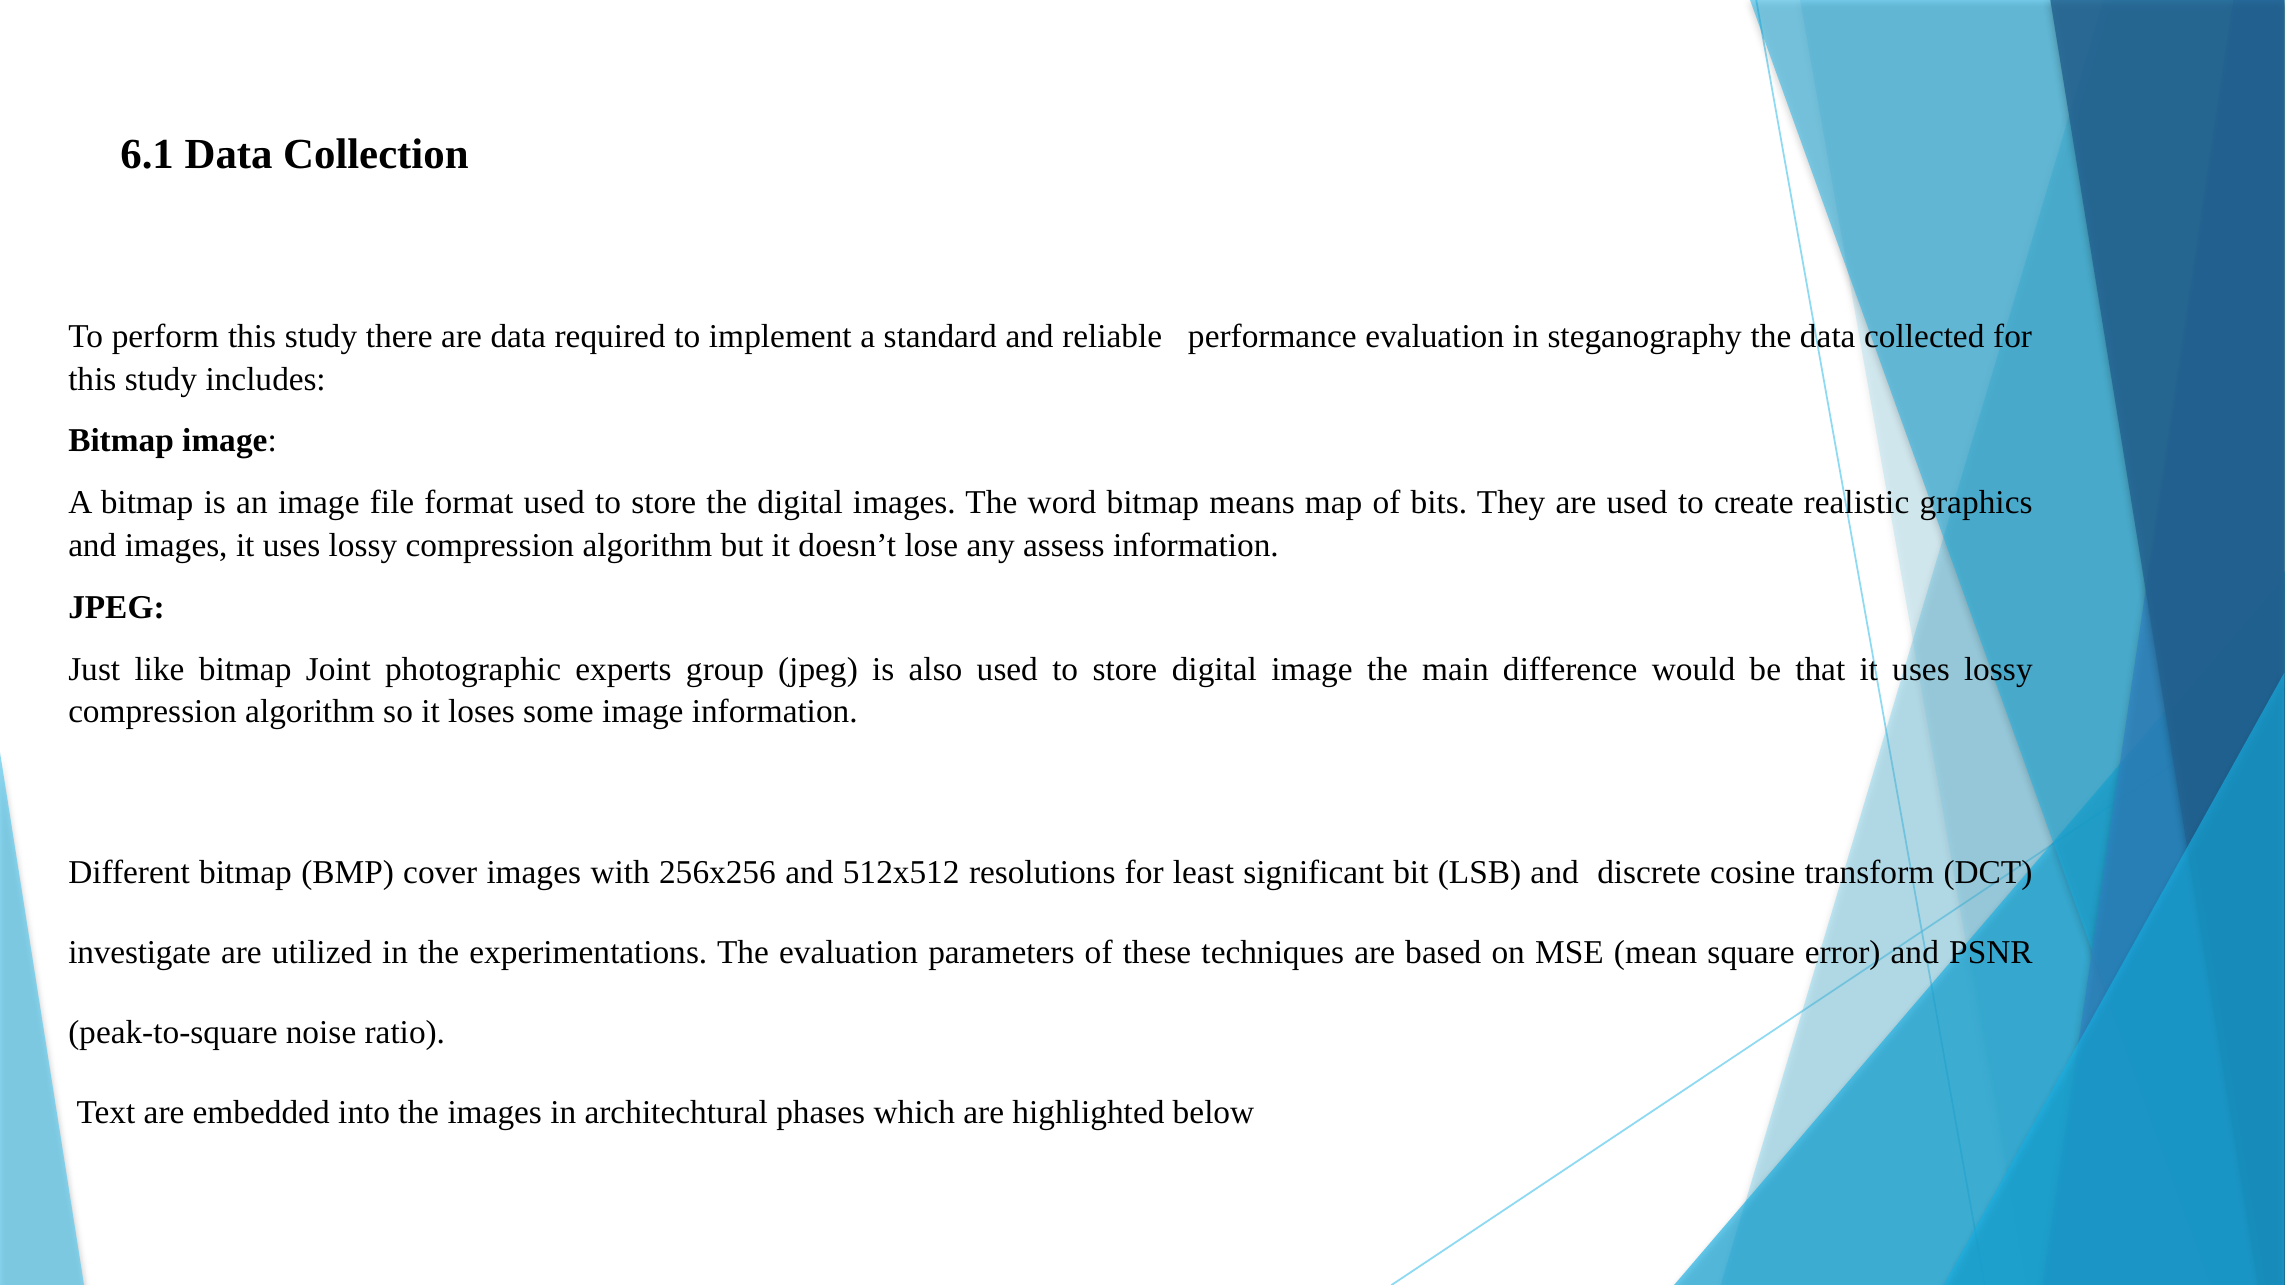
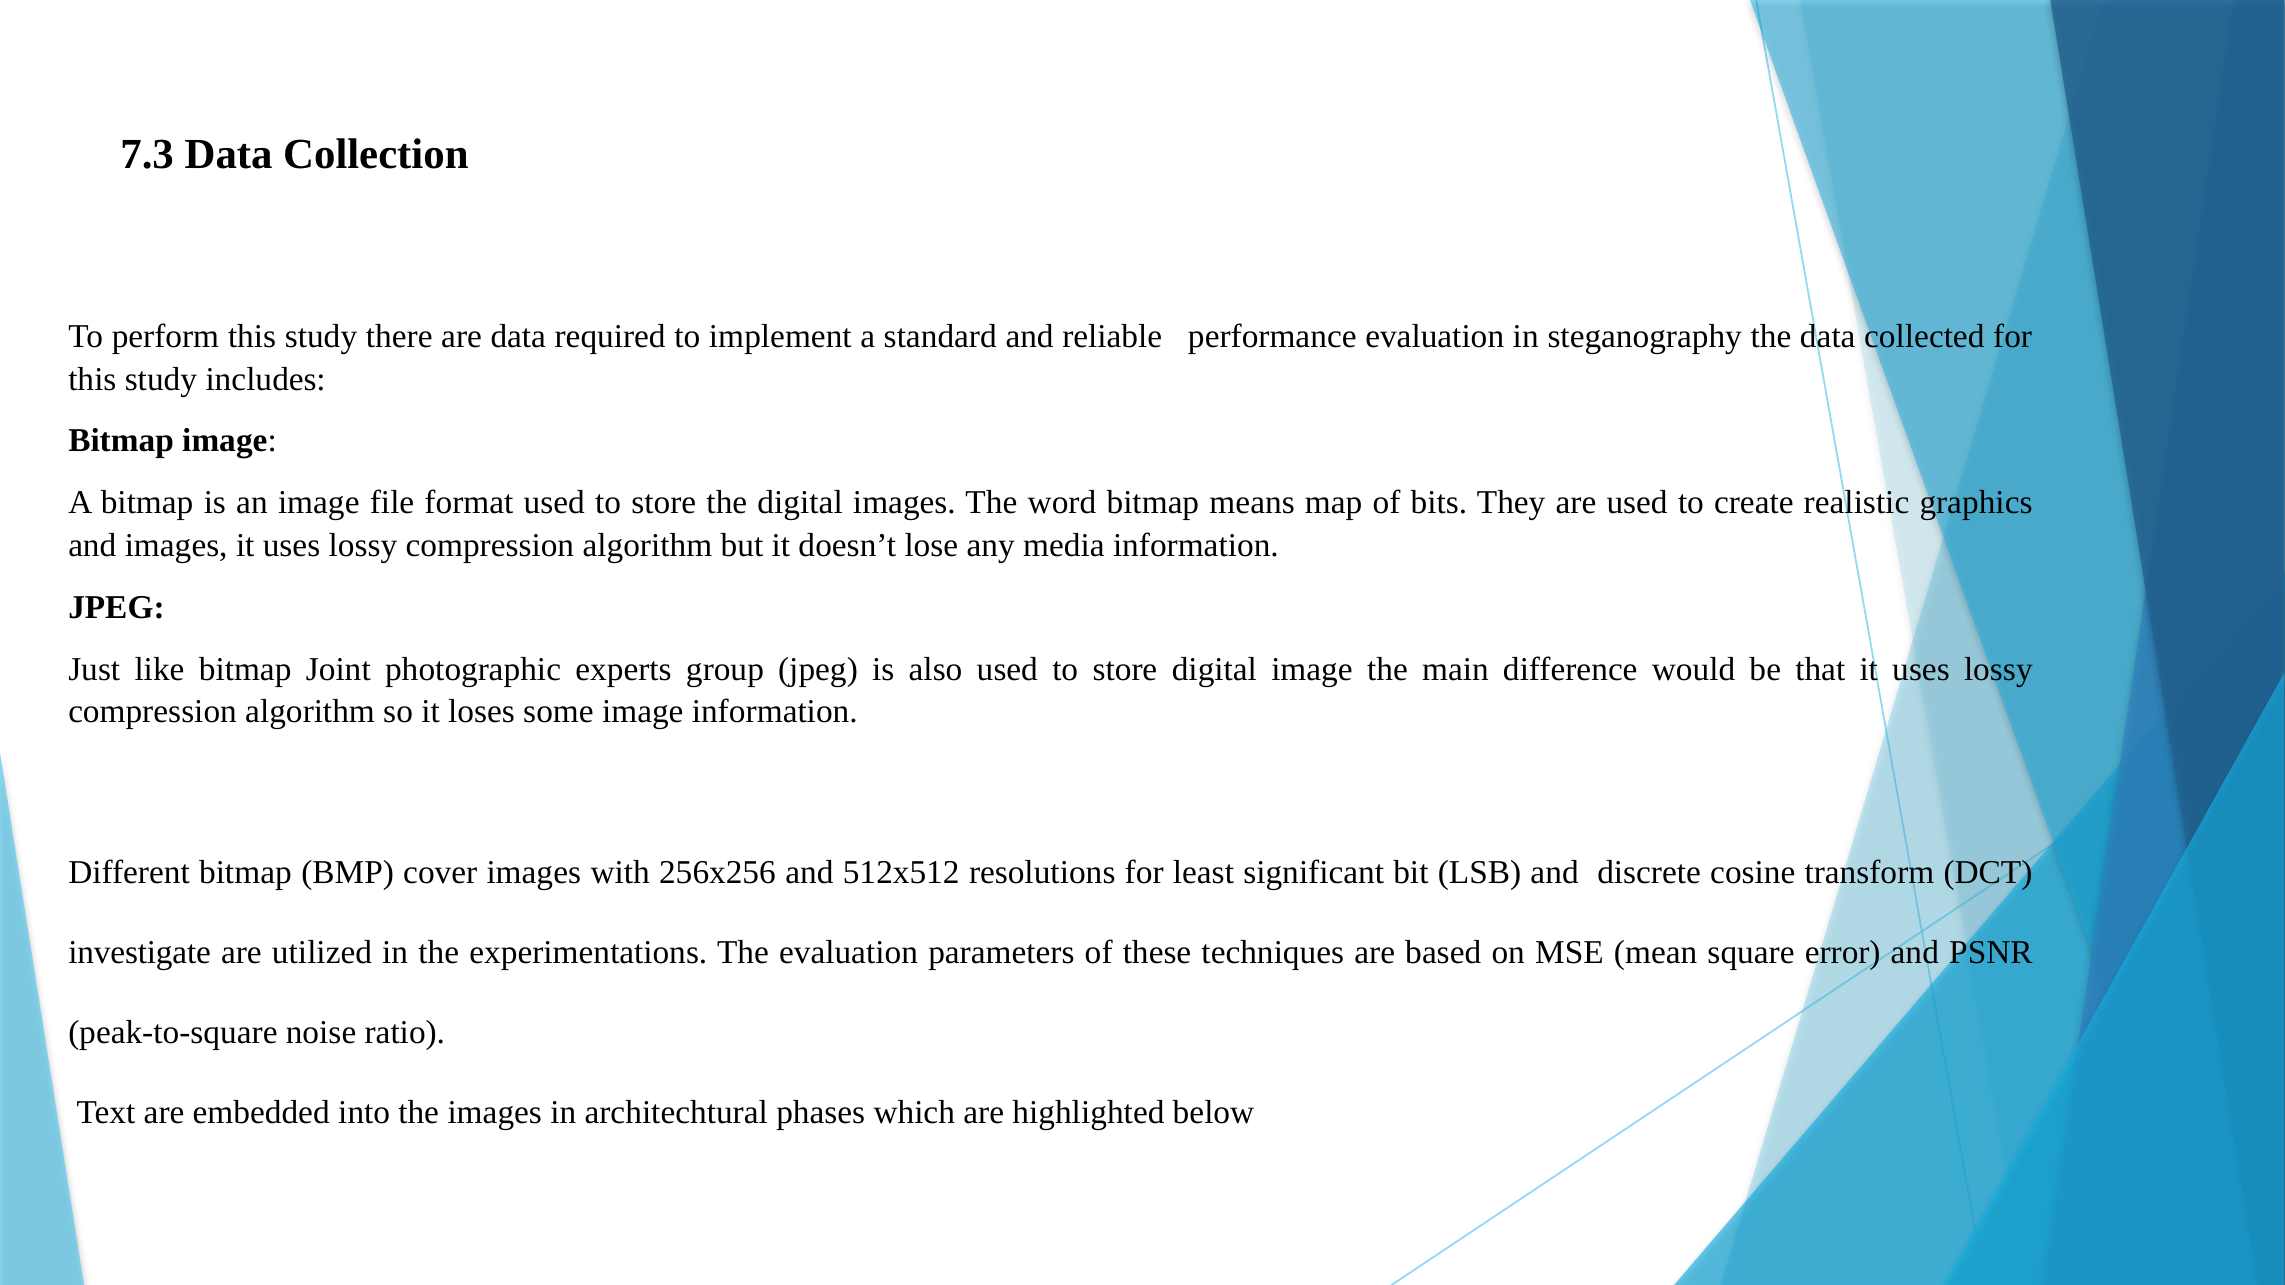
6.1: 6.1 -> 7.3 (147, 154)
assess: assess -> media (1064, 546)
